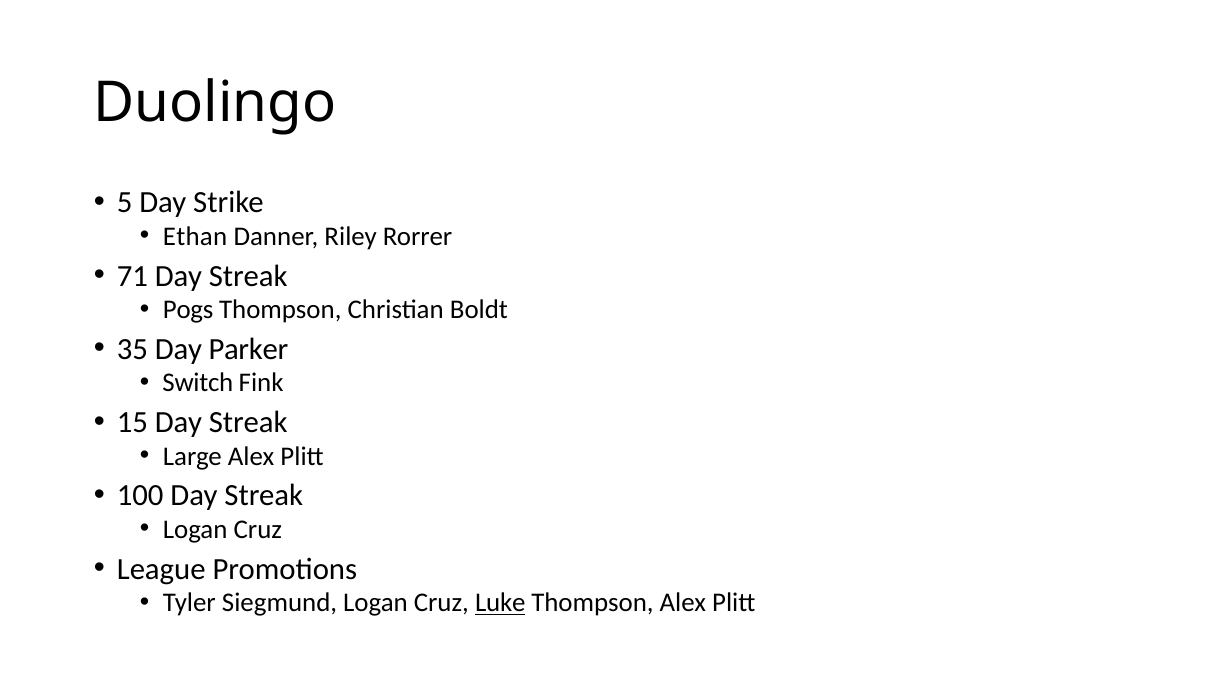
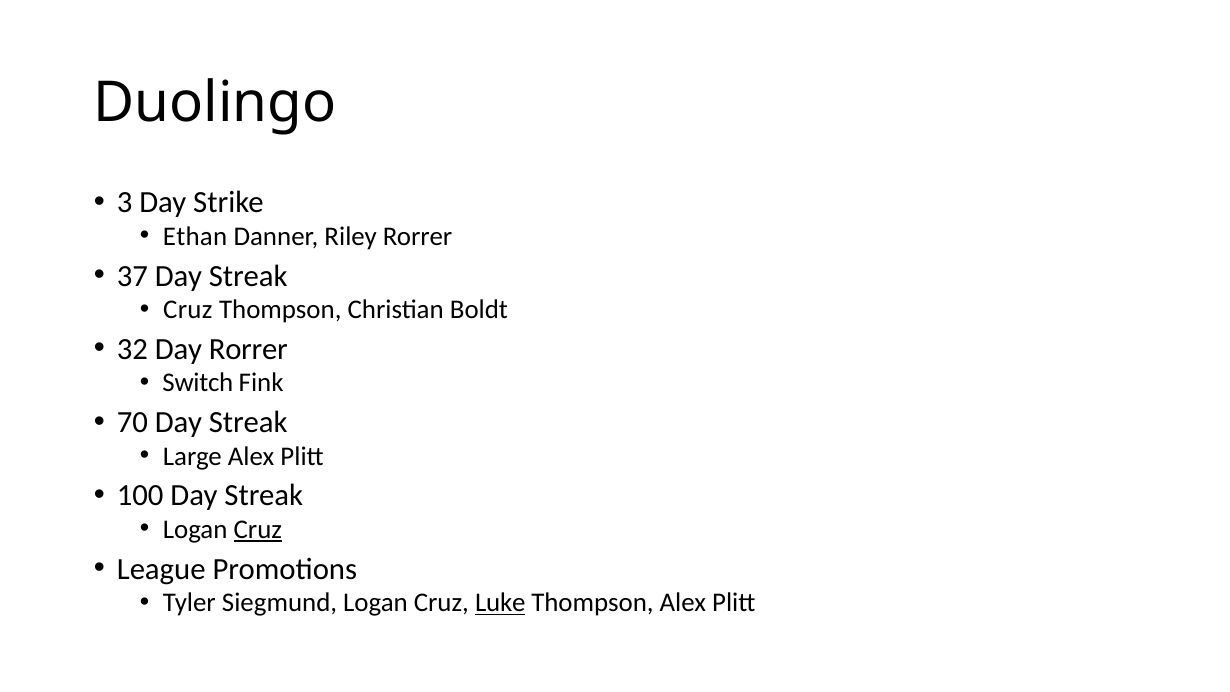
5: 5 -> 3 (125, 203)
71: 71 -> 37 (132, 276)
Pogs: Pogs -> Cruz (188, 310)
35: 35 -> 32 (132, 349)
Day Parker: Parker -> Rorrer (248, 349)
15: 15 -> 70 (132, 422)
Cruz underline: none -> present (258, 530)
